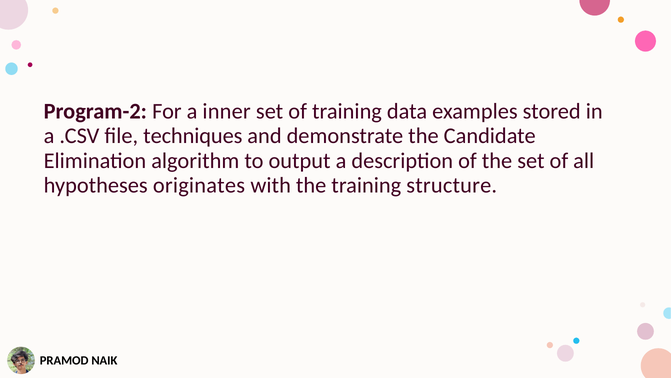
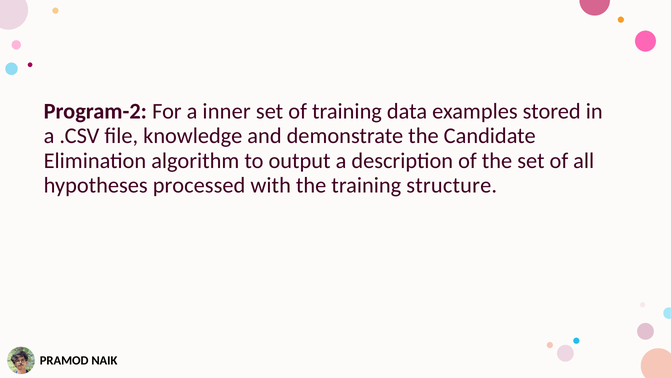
techniques: techniques -> knowledge (193, 136)
originates: originates -> processed (199, 185)
